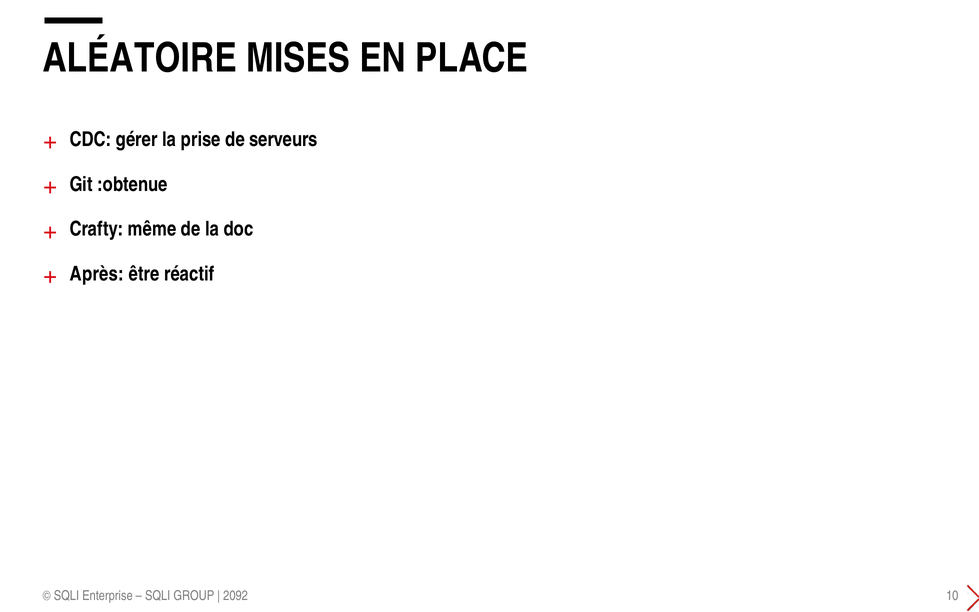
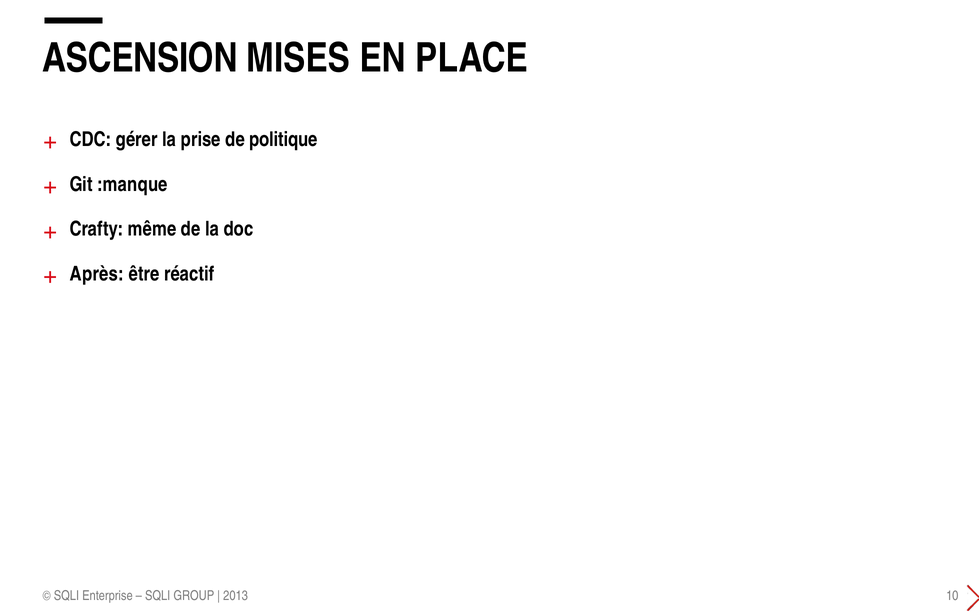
ALÉATOIRE: ALÉATOIRE -> ASCENSION (140, 58)
serveurs: serveurs -> politique (283, 139)
:obtenue: :obtenue -> :manque (132, 184)
2092: 2092 -> 2013 (236, 596)
